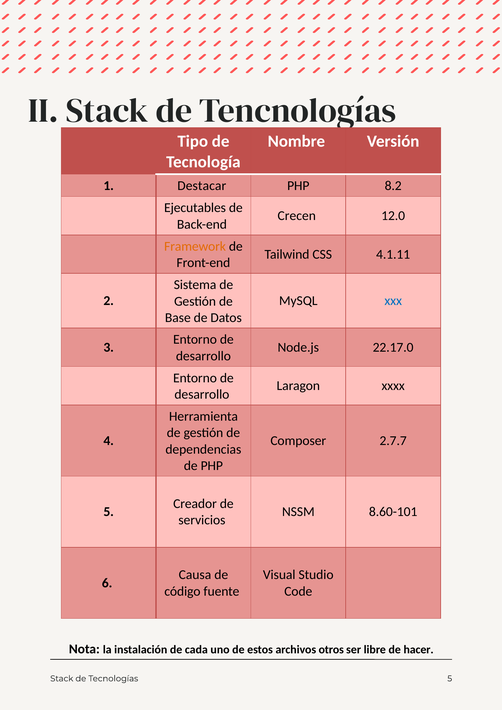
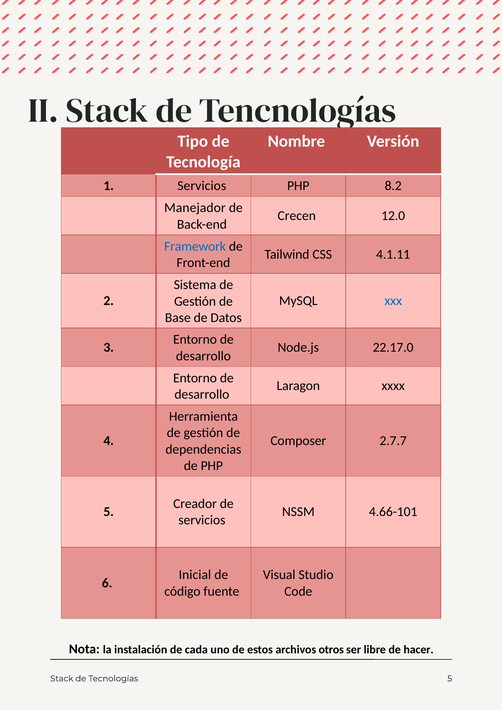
1 Destacar: Destacar -> Servicios (202, 186)
Ejecutables: Ejecutables -> Manejador (195, 208)
Framework colour: orange -> blue (195, 246)
8.60-101: 8.60-101 -> 4.66-101 (393, 512)
Causa: Causa -> Inicial (195, 575)
